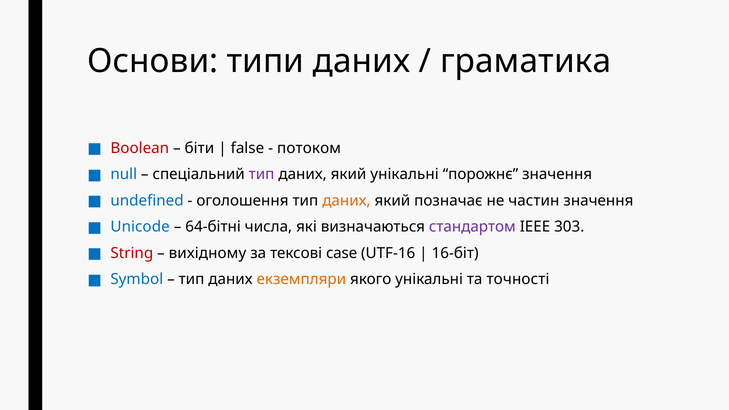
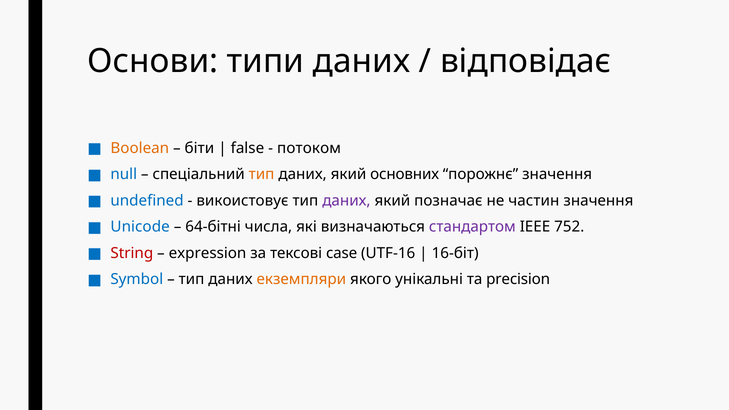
граматика: граматика -> відповідає (526, 61)
Boolean colour: red -> orange (140, 148)
тип colour: purple -> orange (262, 174)
який унікальні: унікальні -> основних (405, 174)
оголошення: оголошення -> викоистовує (242, 201)
даних colour: orange -> purple (346, 201)
303: 303 -> 752 (569, 227)
вихідному: вихідному -> expression (208, 253)
точності: точності -> precision (518, 279)
